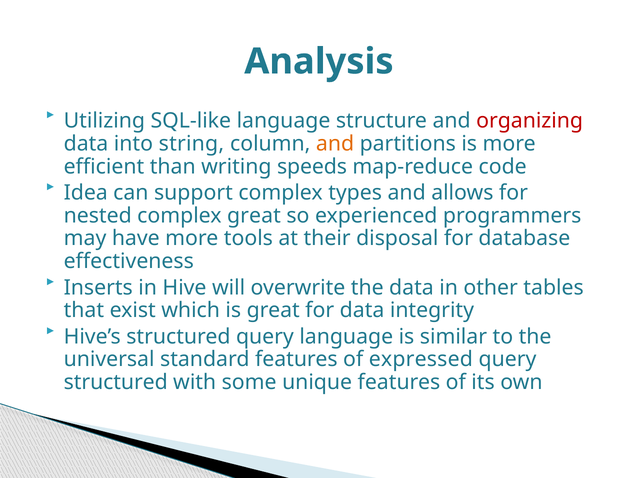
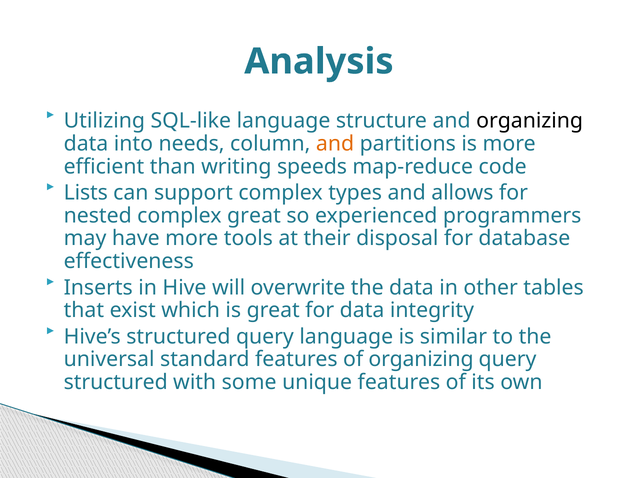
organizing colour: red -> black (530, 121)
string: string -> needs (192, 144)
Idea: Idea -> Lists (86, 193)
of expressed: expressed -> organizing (421, 360)
